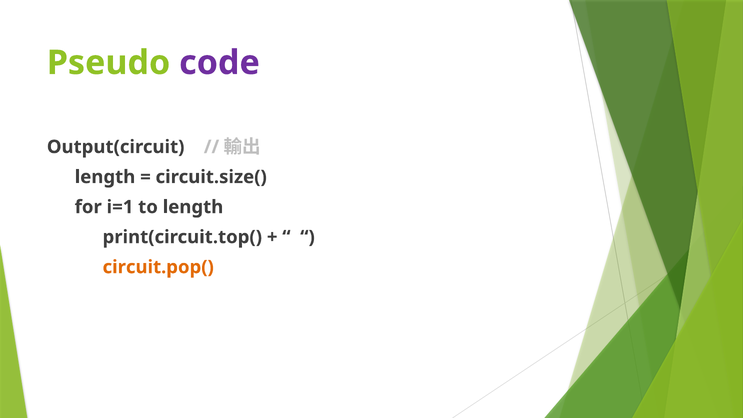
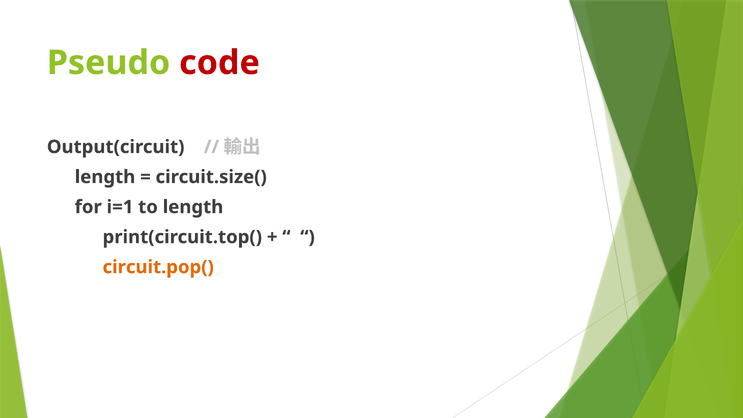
code colour: purple -> red (219, 63)
